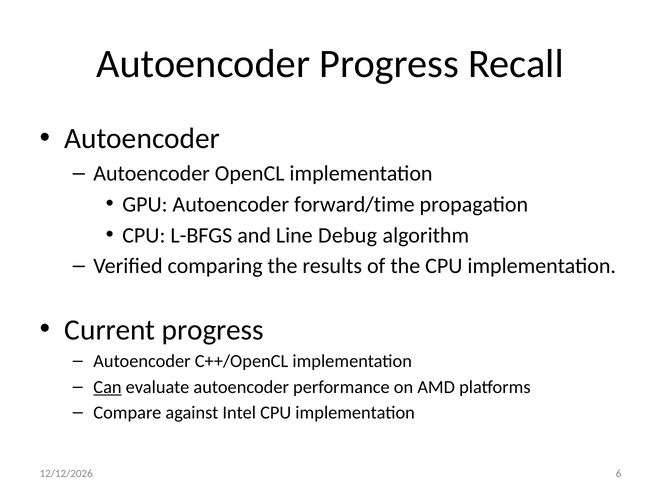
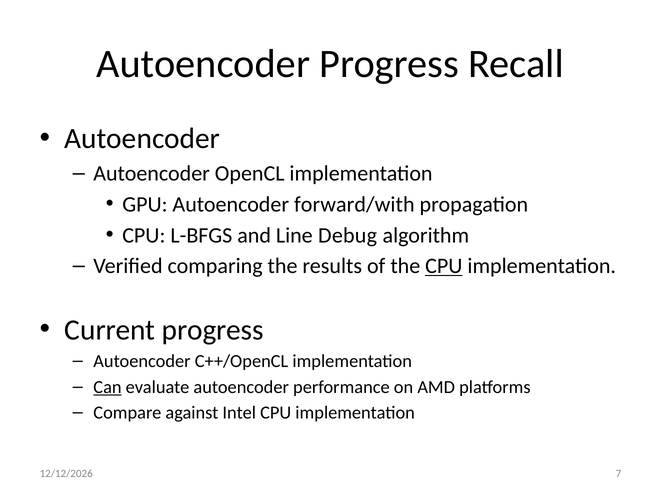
forward/time: forward/time -> forward/with (354, 204)
CPU underline: none -> present (444, 266)
6: 6 -> 7 (619, 473)
